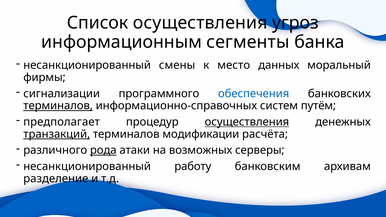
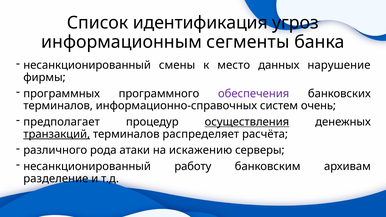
Список осуществления: осуществления -> идентификация (200, 23)
моральный: моральный -> нарушение (339, 65)
сигнализации: сигнализации -> программных (62, 94)
обеспечения colour: blue -> purple (254, 94)
терминалов underline: present -> none (58, 106)
путём: путём -> очень (318, 106)
модификации: модификации -> распределяет (201, 134)
рода underline: present -> none (103, 150)
возможных: возможных -> искажению (201, 150)
